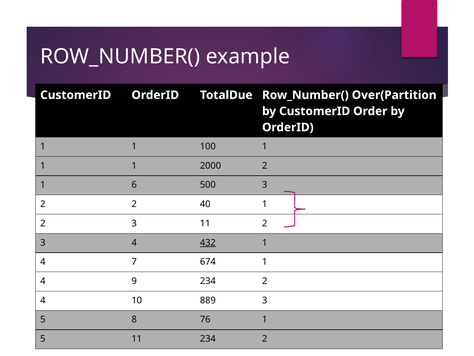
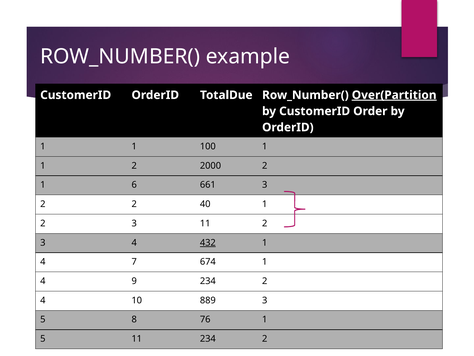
Over(Partition underline: none -> present (394, 95)
1: 1 -> 2 (134, 165)
500: 500 -> 661 (208, 185)
